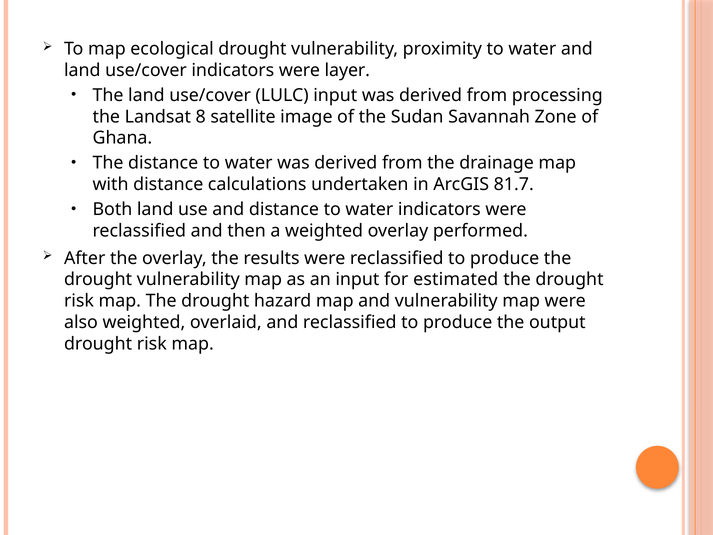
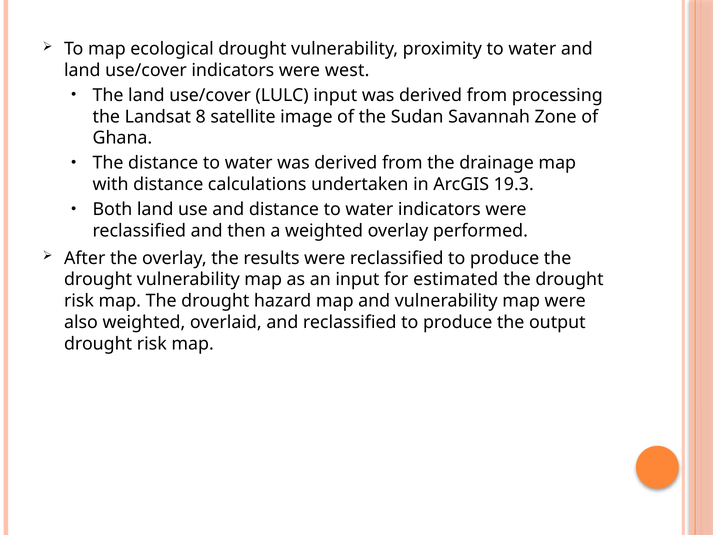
layer: layer -> west (347, 70)
81.7: 81.7 -> 19.3 (514, 184)
